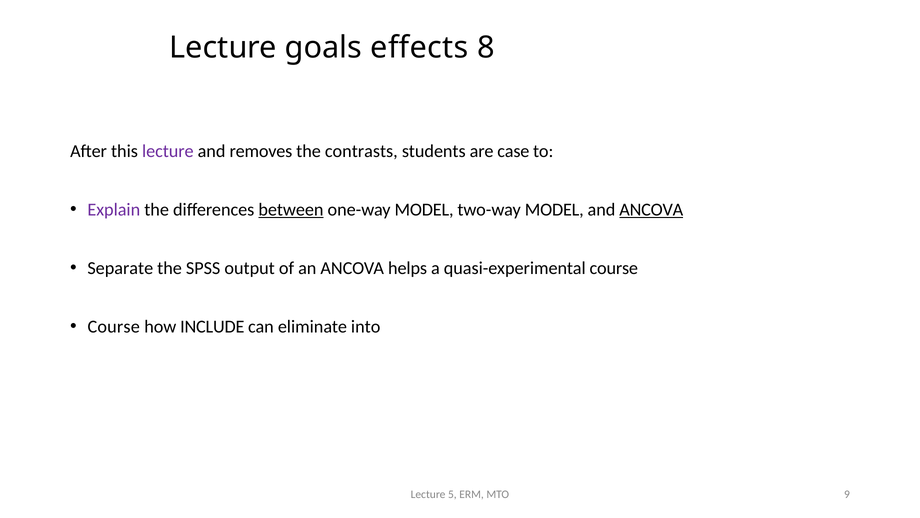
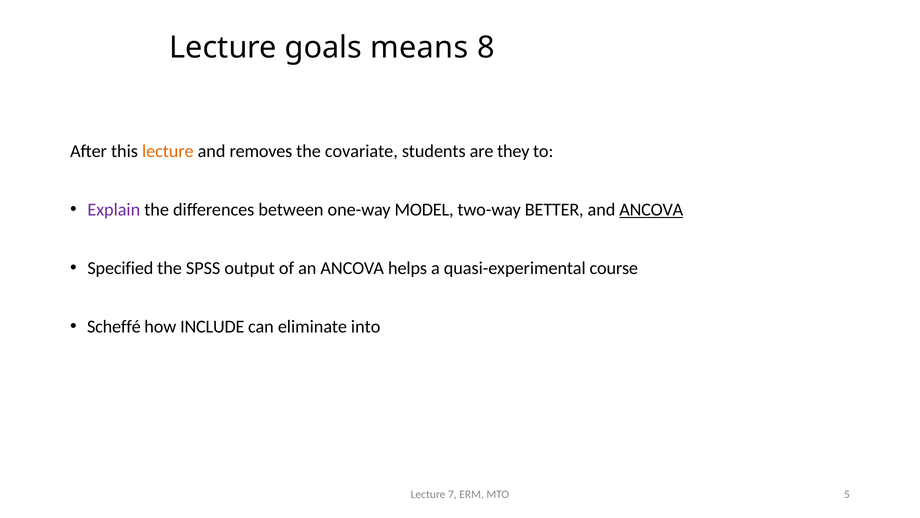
effects: effects -> means (419, 48)
lecture colour: purple -> orange (168, 151)
contrasts: contrasts -> covariate (361, 151)
case: case -> they (513, 151)
between underline: present -> none (291, 209)
two-way MODEL: MODEL -> BETTER (554, 209)
Separate: Separate -> Specified (120, 268)
Course: Course -> Scheffé (114, 326)
5: 5 -> 7 (452, 494)
9: 9 -> 5 (847, 494)
